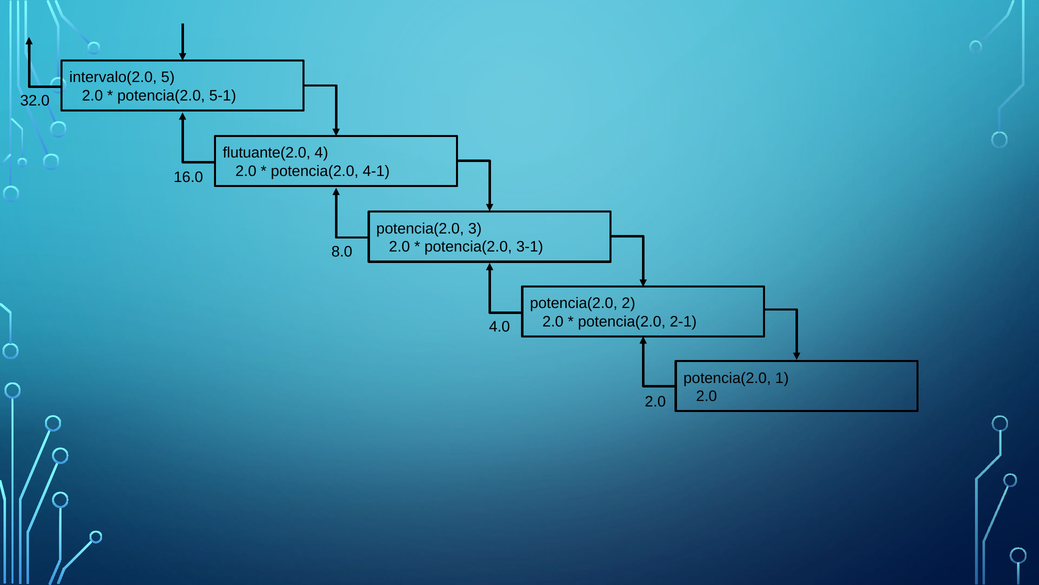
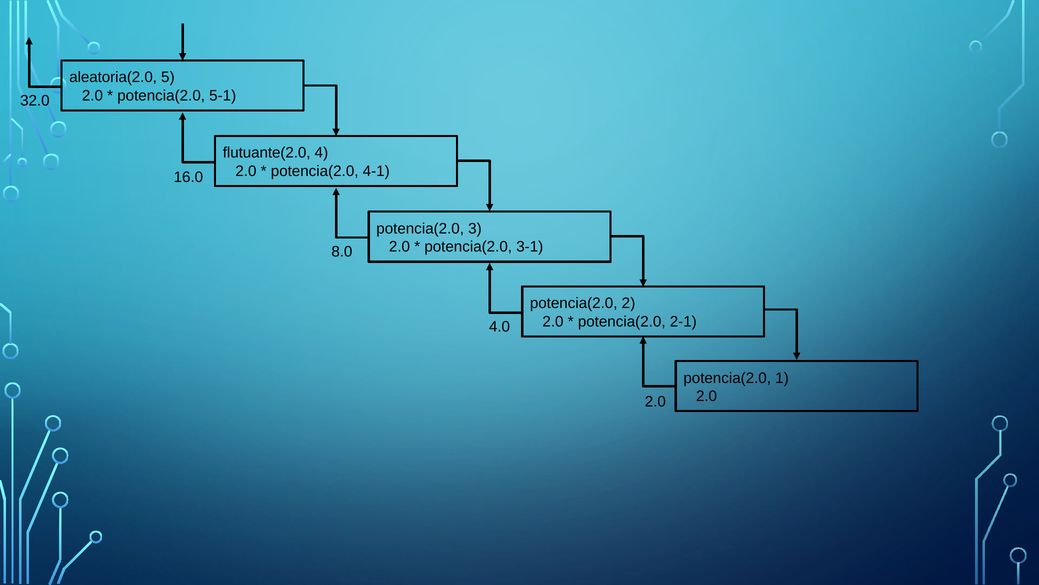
intervalo(2.0: intervalo(2.0 -> aleatoria(2.0 (113, 77)
